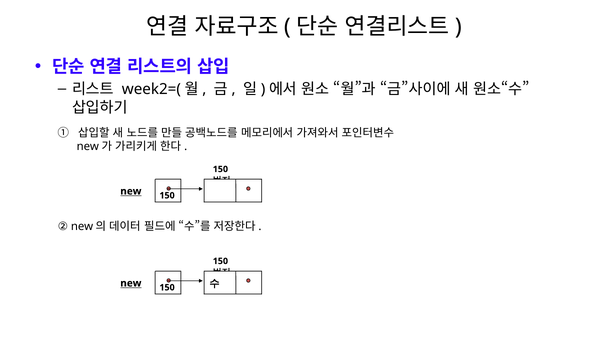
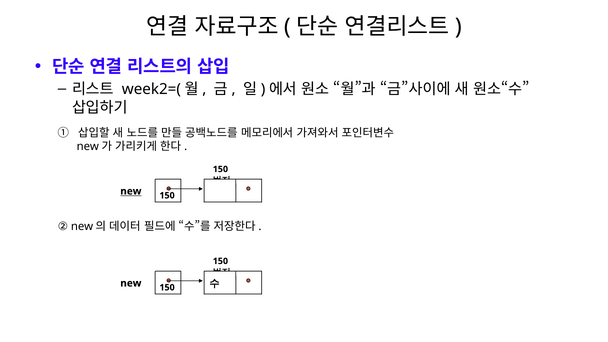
new underline: present -> none (131, 283)
